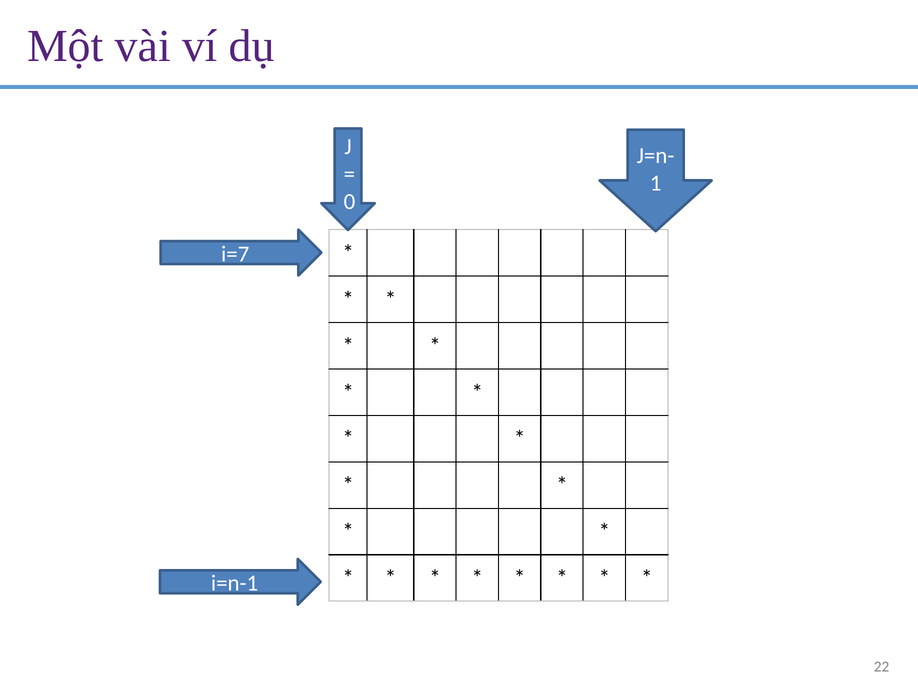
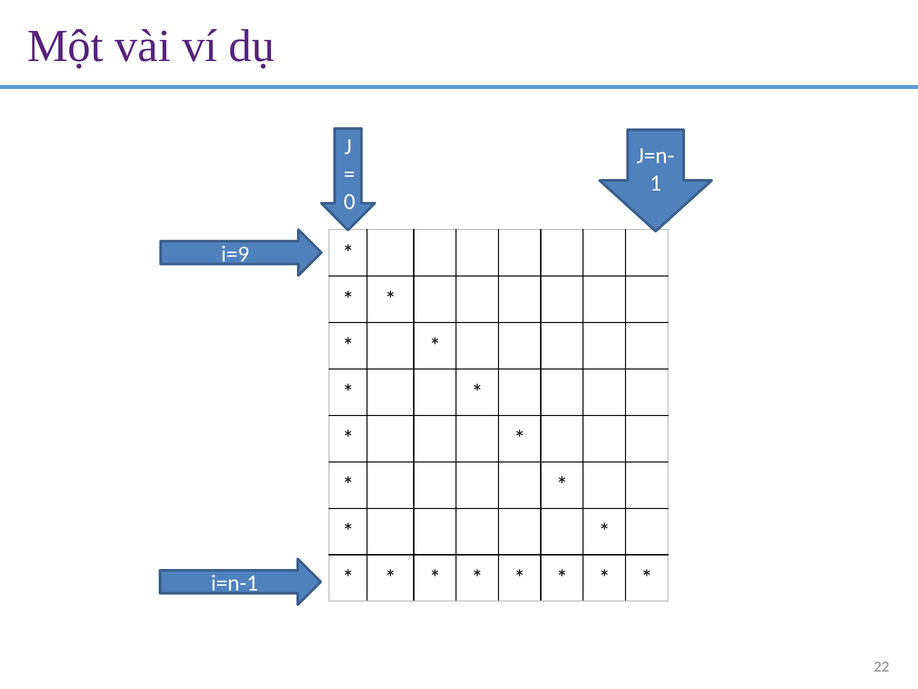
i=7: i=7 -> i=9 (235, 254)
